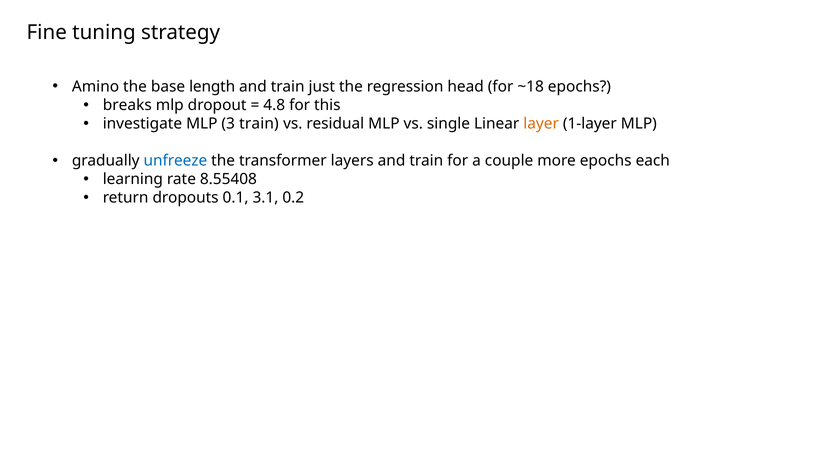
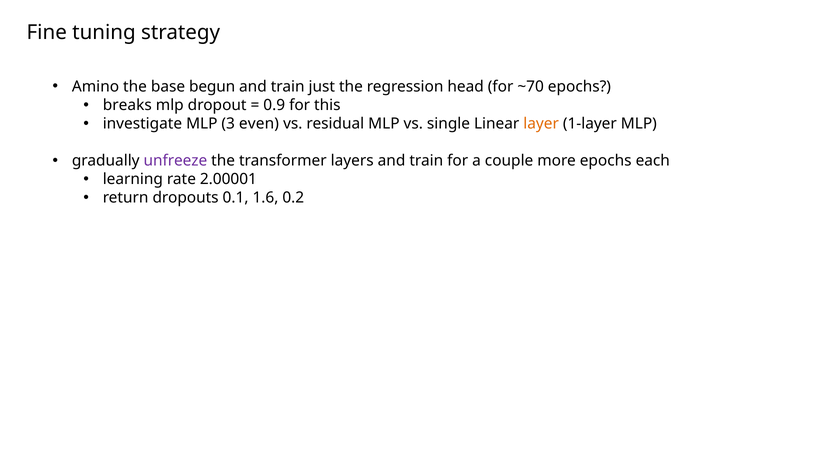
length: length -> begun (212, 87)
~18: ~18 -> ~70 (531, 87)
4.8: 4.8 -> 0.9 (274, 105)
3 train: train -> even (259, 124)
unfreeze colour: blue -> purple (175, 161)
8.55408: 8.55408 -> 2.00001 (228, 179)
3.1: 3.1 -> 1.6 (265, 198)
